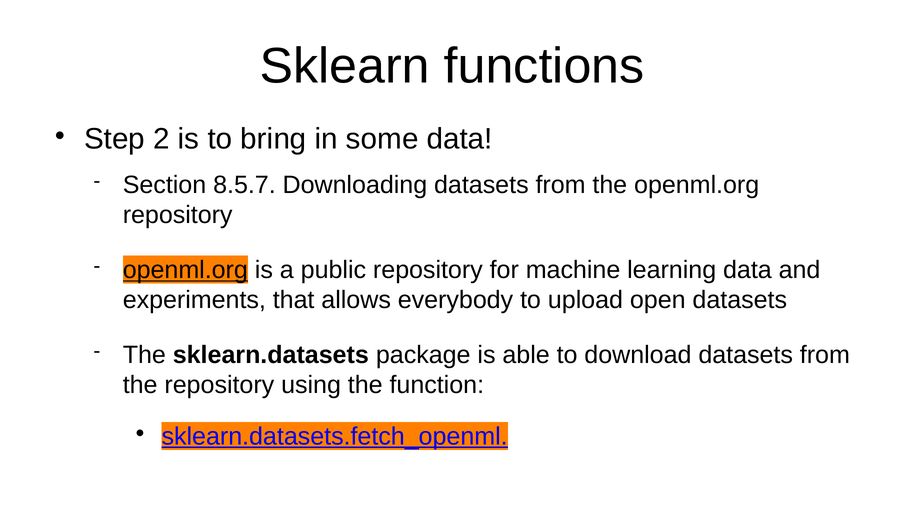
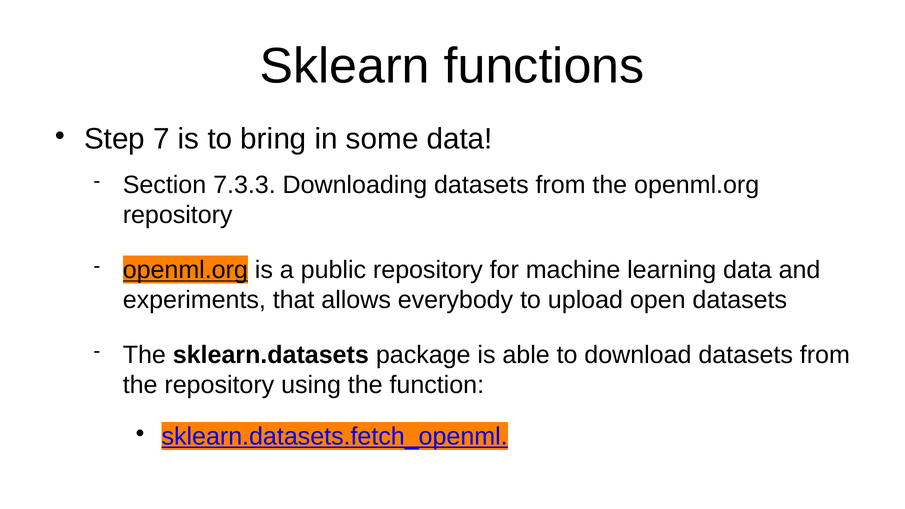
2: 2 -> 7 (161, 139)
8.5.7: 8.5.7 -> 7.3.3 (244, 185)
